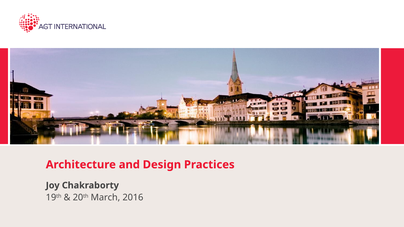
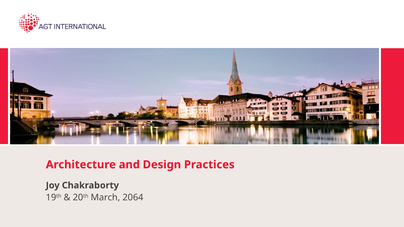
2016: 2016 -> 2064 (133, 198)
